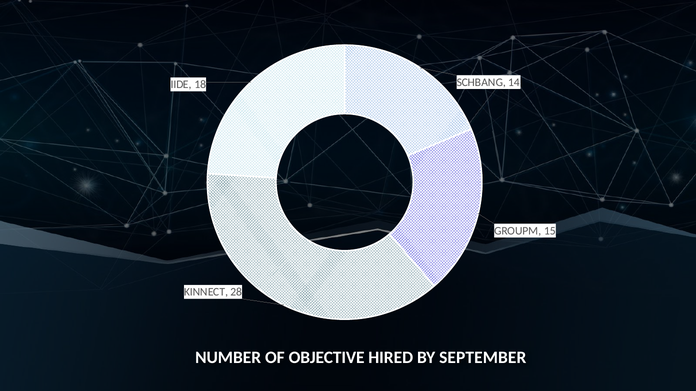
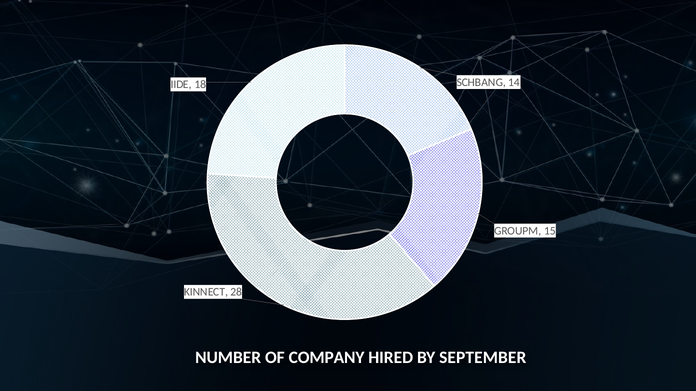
OBJECTIVE: OBJECTIVE -> COMPANY (327, 358)
